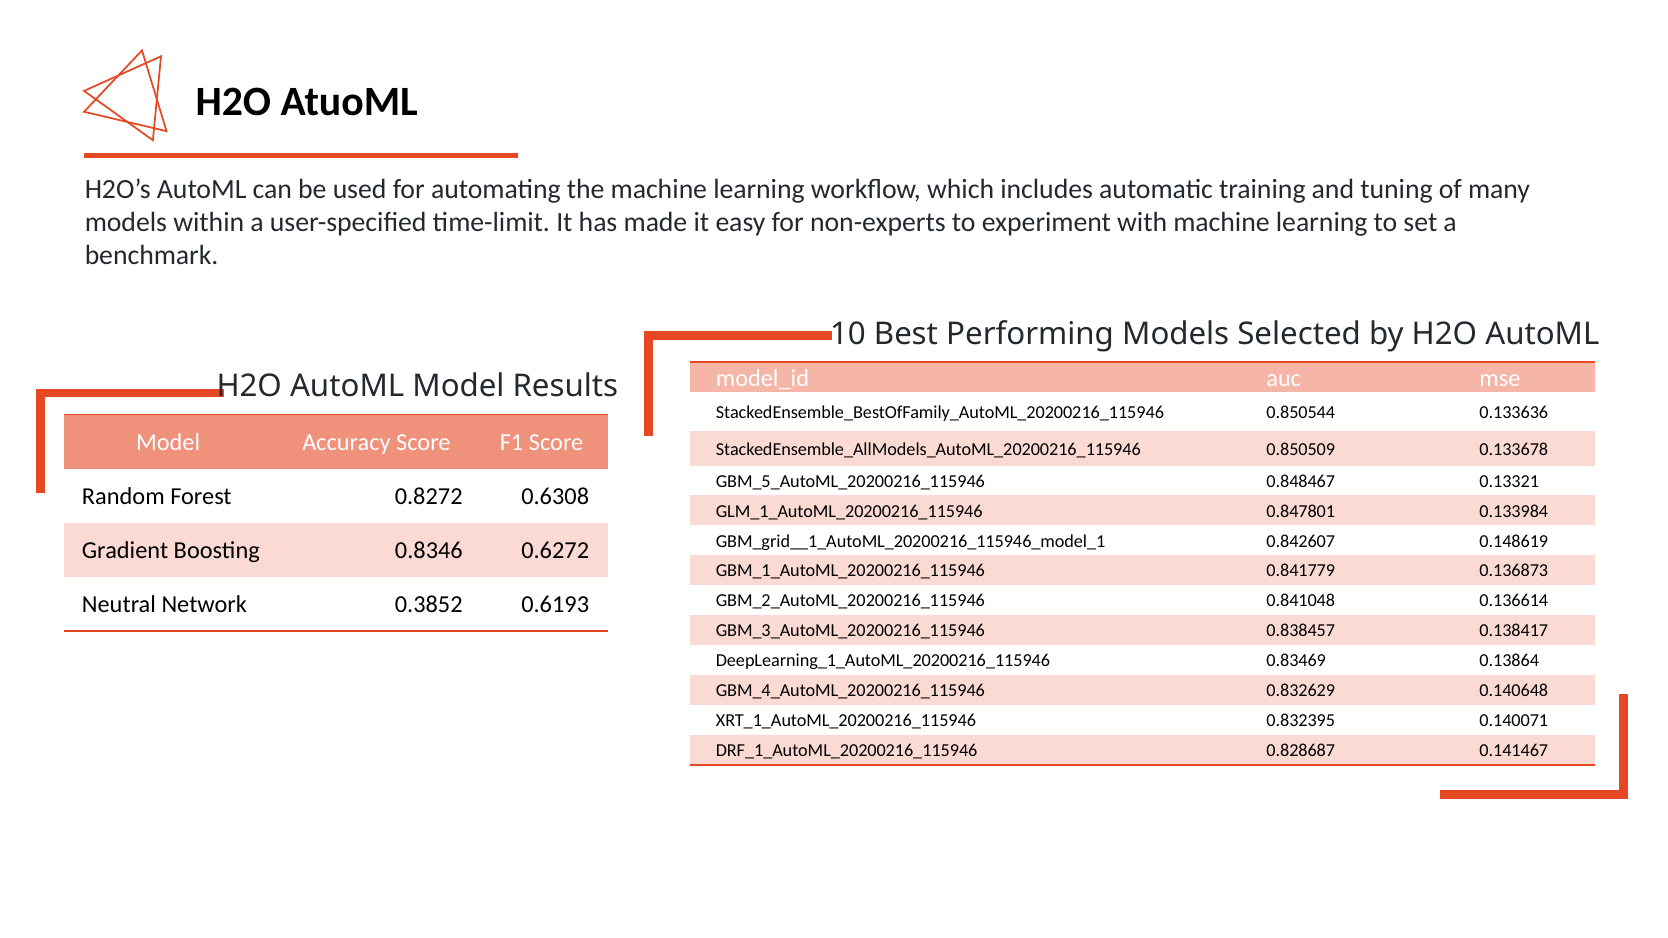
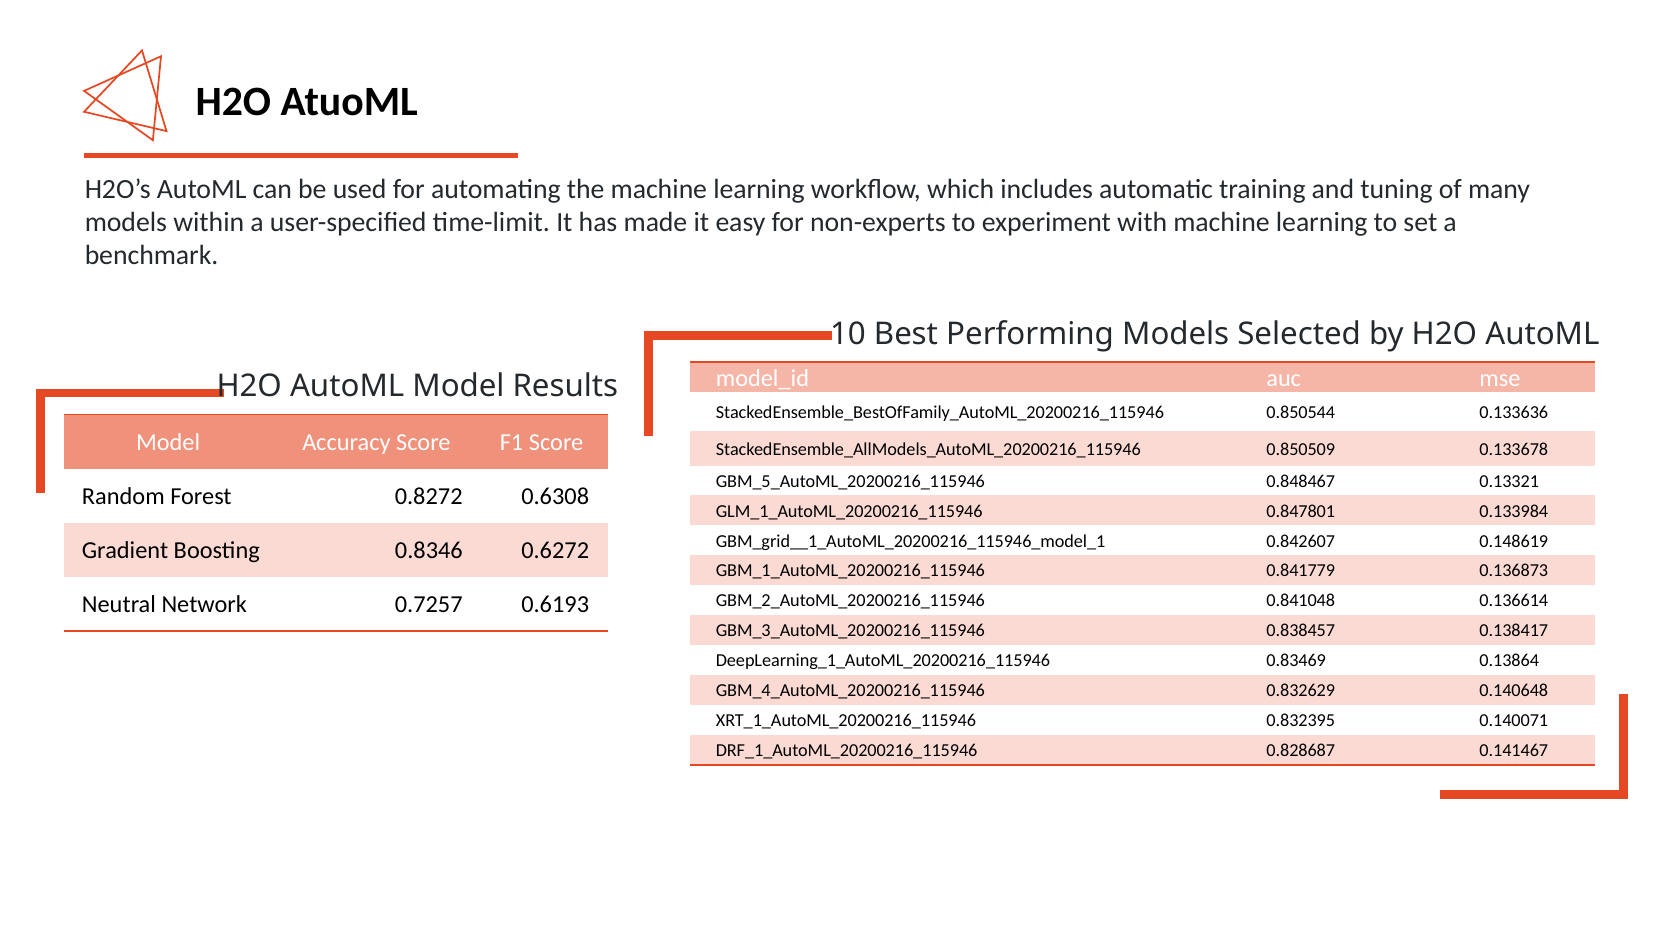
0.3852: 0.3852 -> 0.7257 (429, 605)
